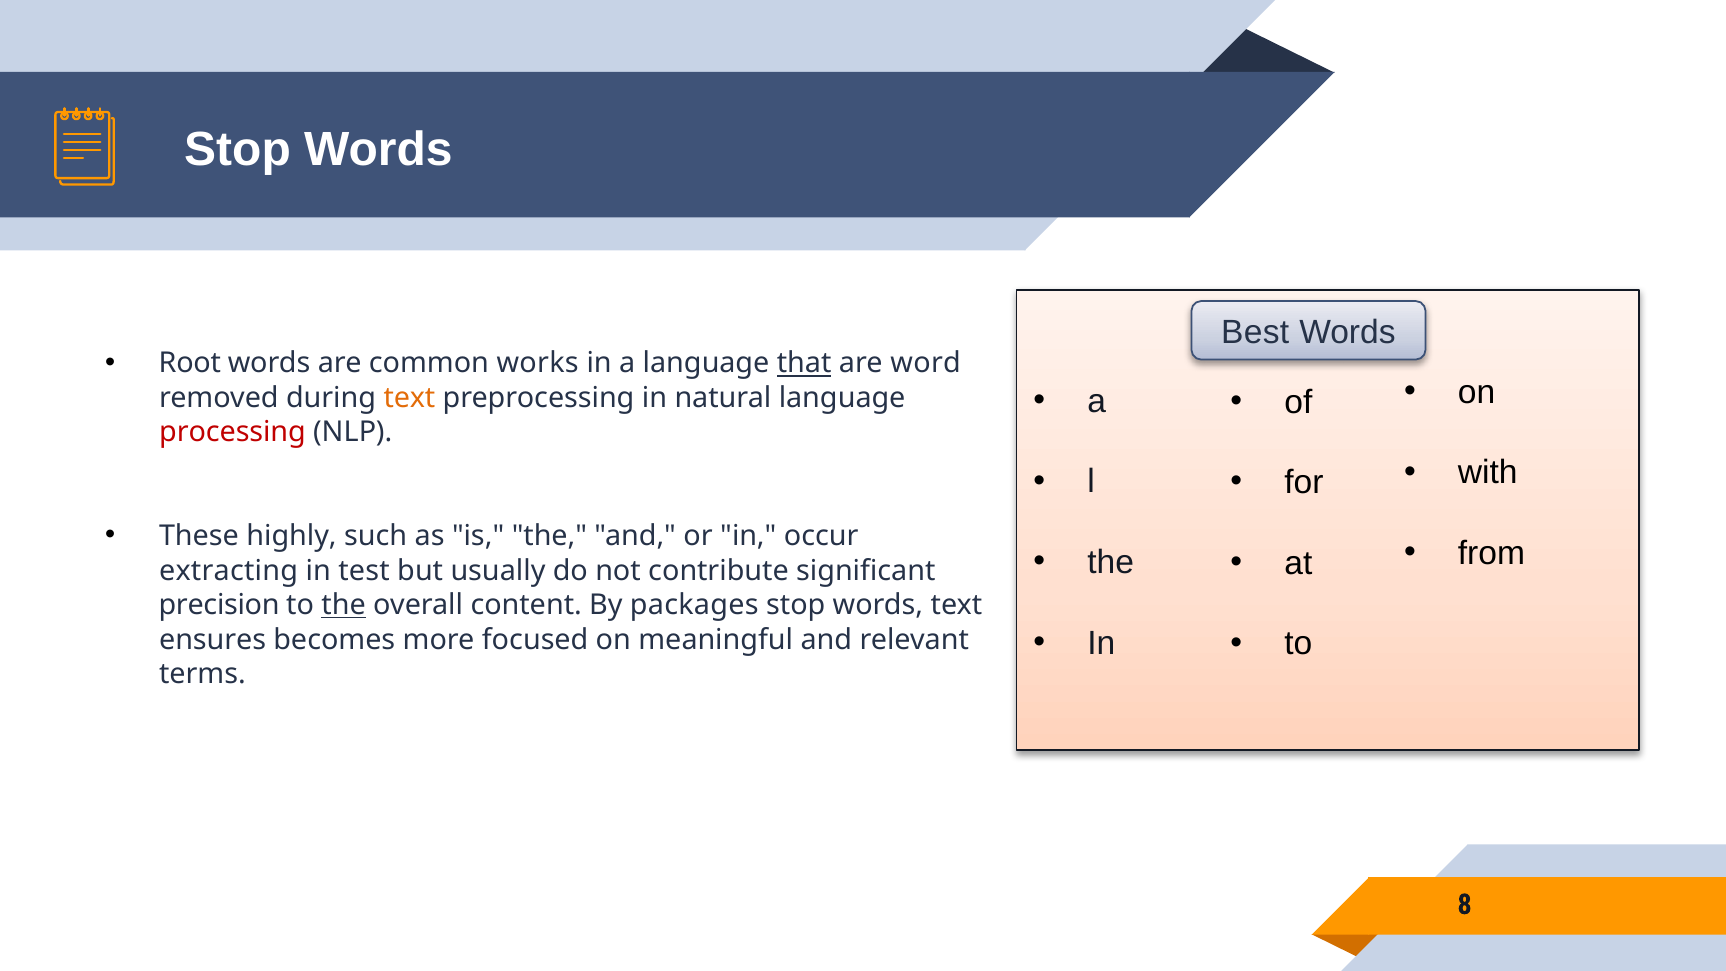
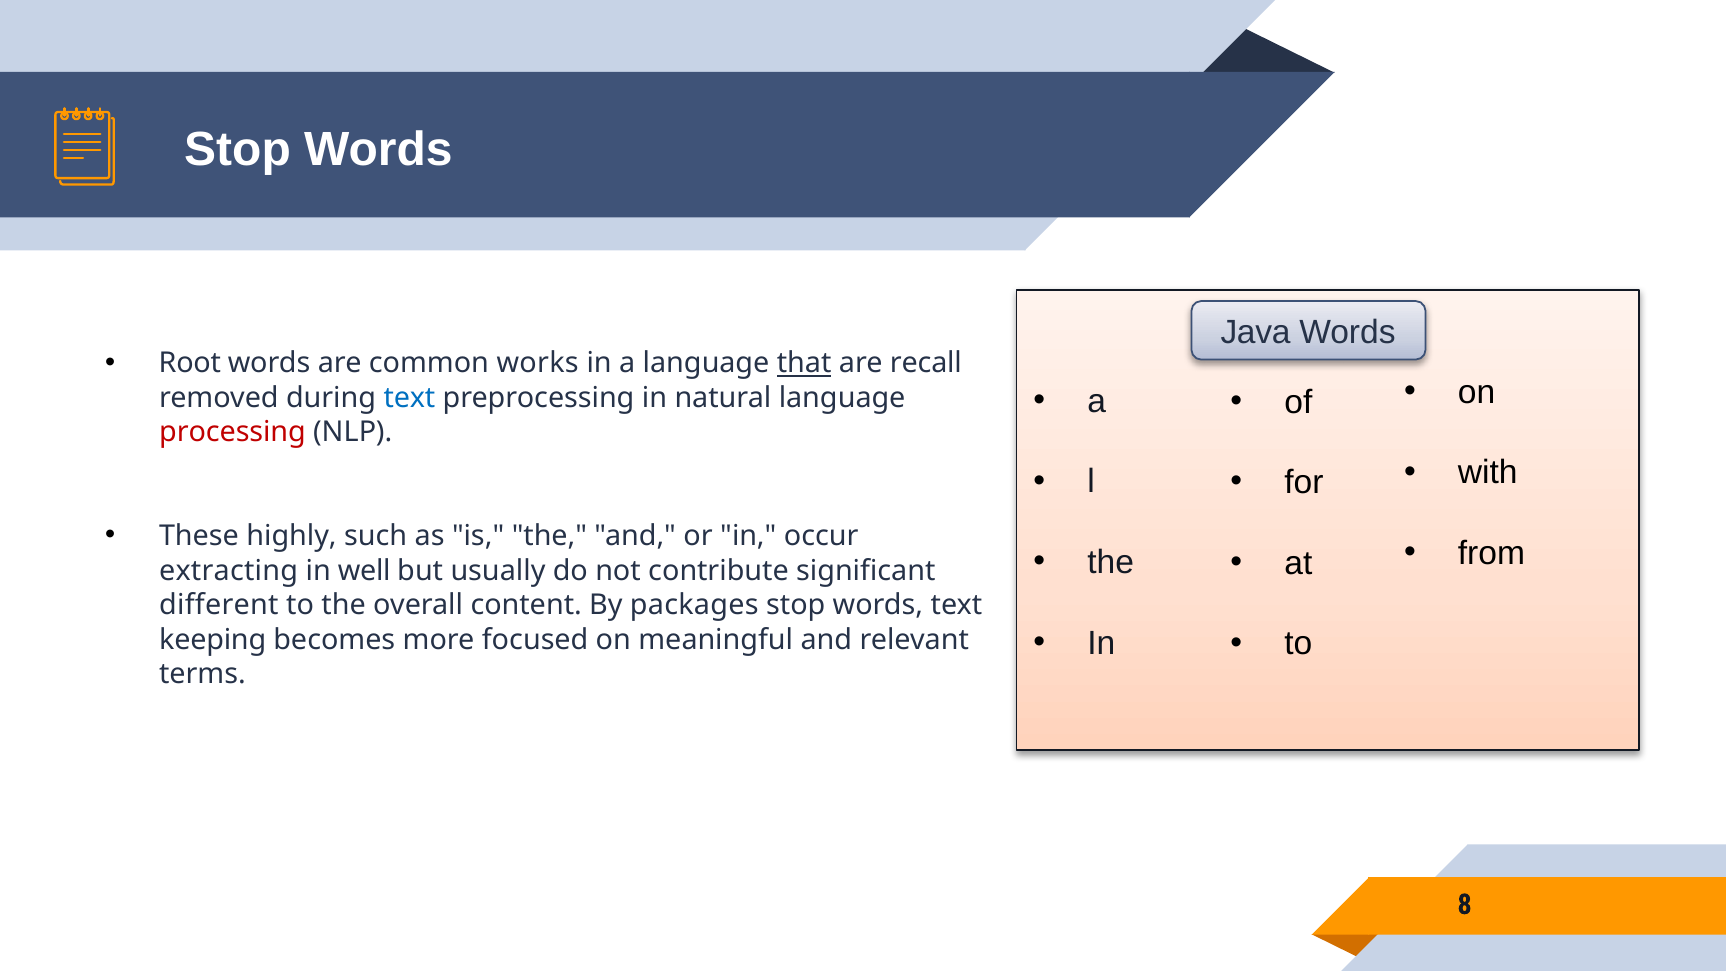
Best: Best -> Java (1255, 333)
word: word -> recall (926, 363)
text colour: orange -> blue (410, 398)
test: test -> well (364, 570)
precision: precision -> different (219, 605)
the underline: present -> none (344, 605)
ensures: ensures -> keeping (213, 640)
